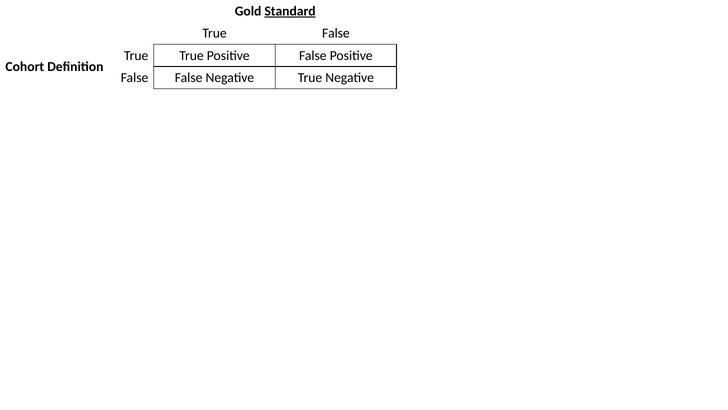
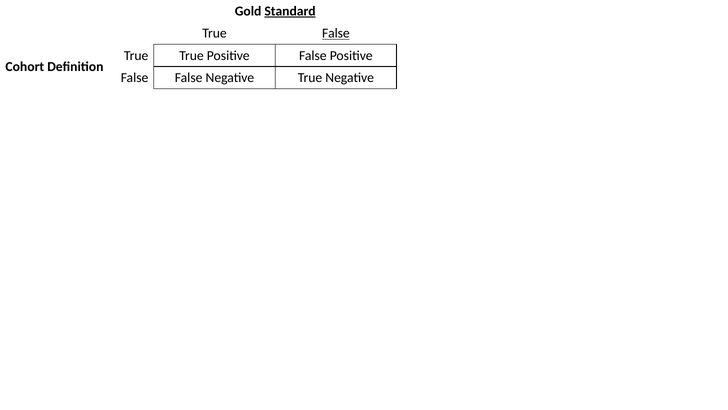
False underline: none -> present (336, 33)
